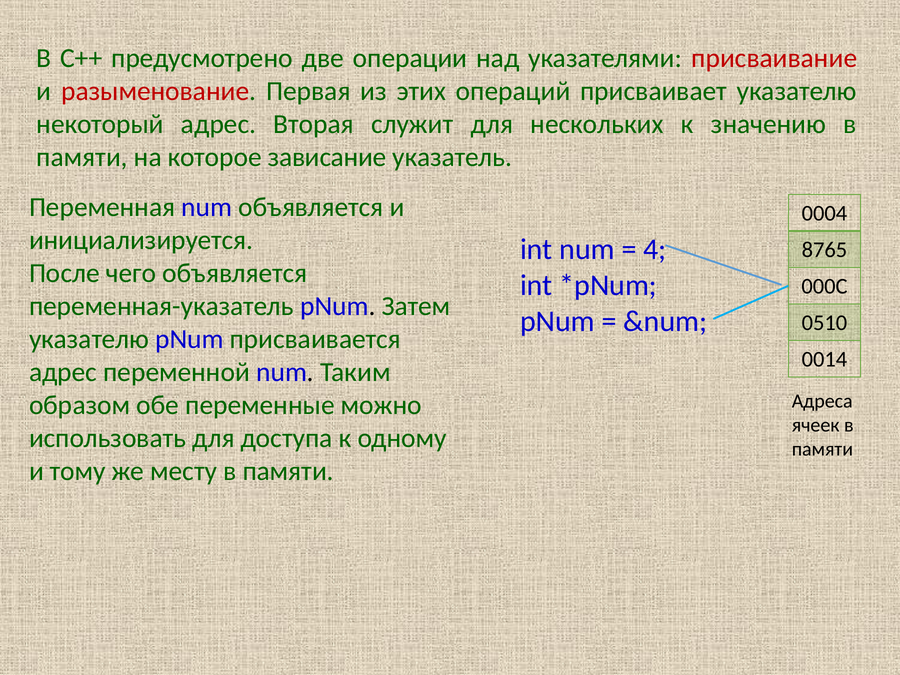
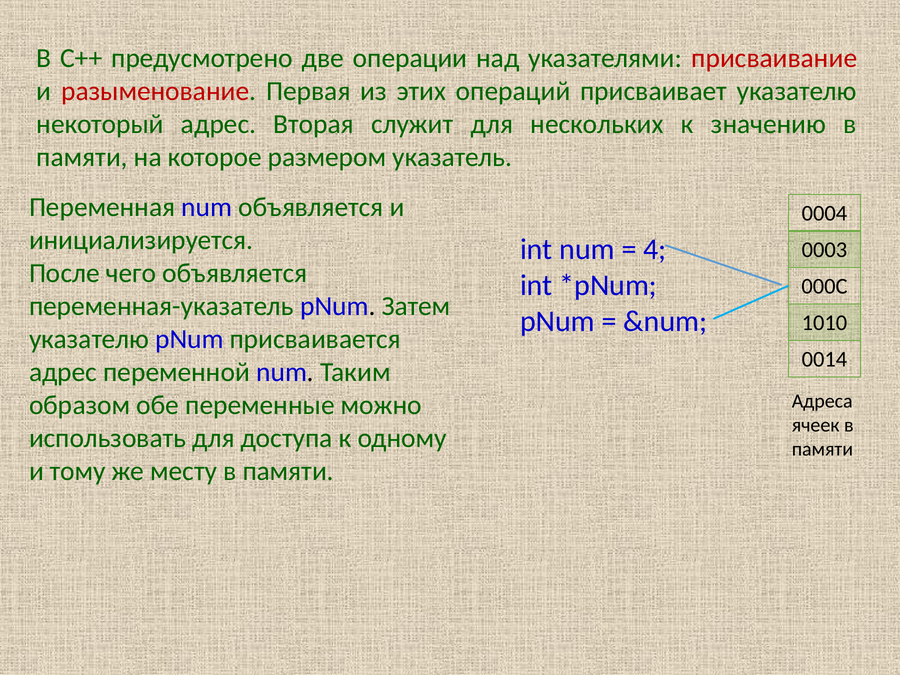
зависание: зависание -> размером (327, 157)
8765: 8765 -> 0003 (824, 250)
0510: 0510 -> 1010 (824, 323)
